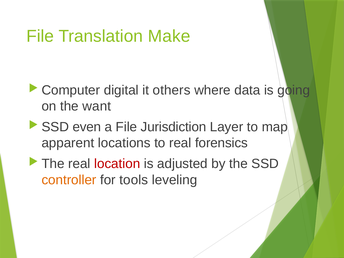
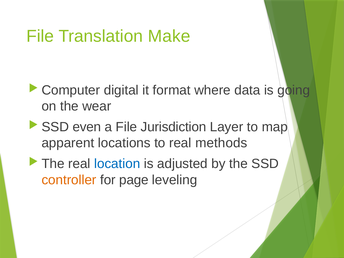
others: others -> format (172, 90)
want: want -> wear (97, 106)
forensics: forensics -> methods (221, 143)
location colour: red -> blue (117, 164)
tools: tools -> page (134, 180)
